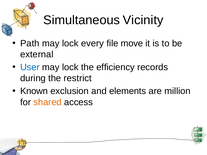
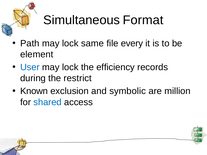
Vicinity: Vicinity -> Format (143, 20)
every: every -> same (92, 43)
move: move -> every (132, 43)
external: external -> element (37, 54)
elements: elements -> symbolic (128, 91)
shared colour: orange -> blue (48, 102)
